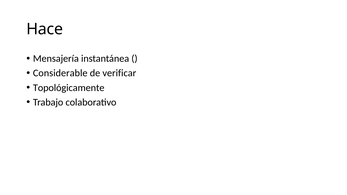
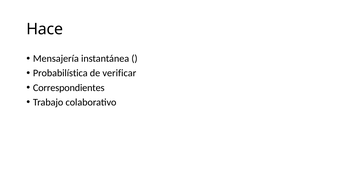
Considerable: Considerable -> Probabilística (60, 73)
Topológicamente: Topológicamente -> Correspondientes (69, 88)
